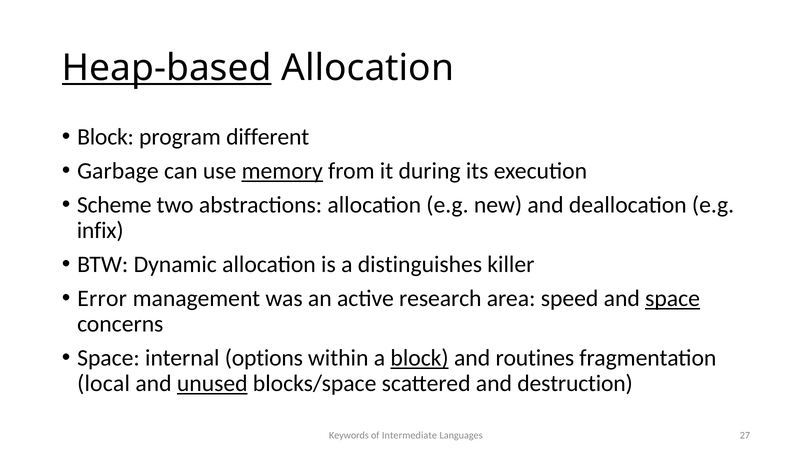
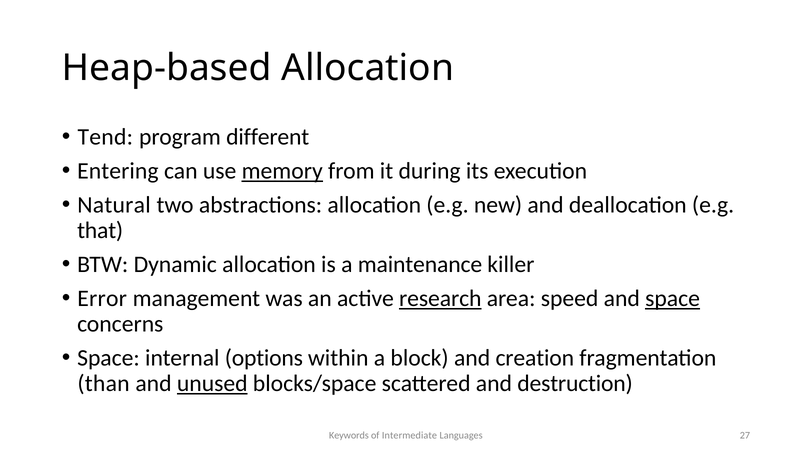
Heap-based underline: present -> none (167, 68)
Block: Block -> Tend (105, 137)
Garbage: Garbage -> Entering (118, 171)
Scheme: Scheme -> Natural (114, 205)
infix: infix -> that (100, 231)
distinguishes: distinguishes -> maintenance (420, 265)
research underline: none -> present (440, 299)
block underline: present -> none (420, 359)
routines: routines -> creation (535, 359)
local: local -> than (104, 384)
